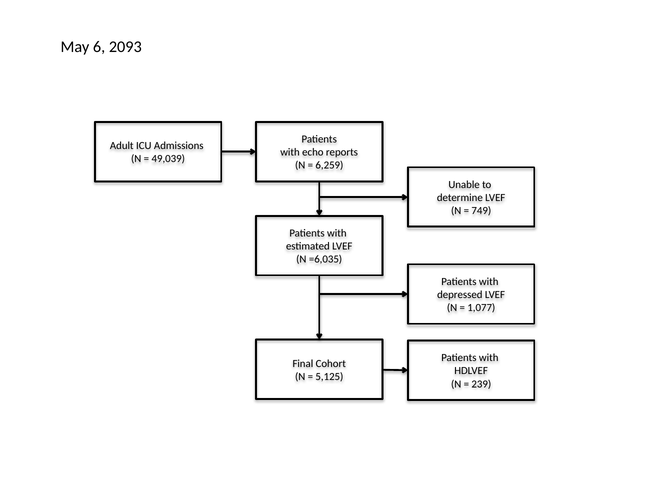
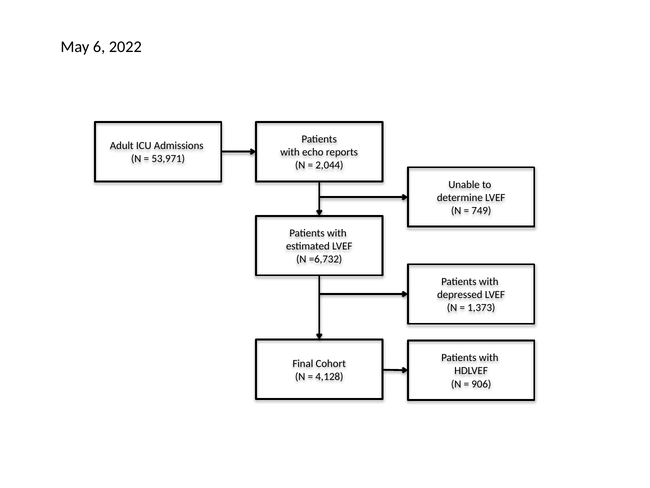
2093: 2093 -> 2022 (125, 47)
49,039: 49,039 -> 53,971 (168, 159)
6,259: 6,259 -> 2,044 (329, 165)
=6,035: =6,035 -> =6,732 (326, 259)
1,077: 1,077 -> 1,373 (481, 307)
5,125: 5,125 -> 4,128 (329, 376)
239: 239 -> 906 (481, 384)
